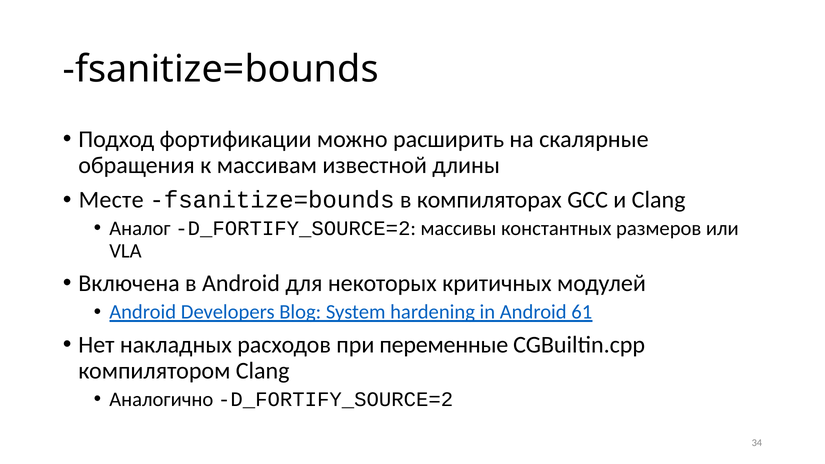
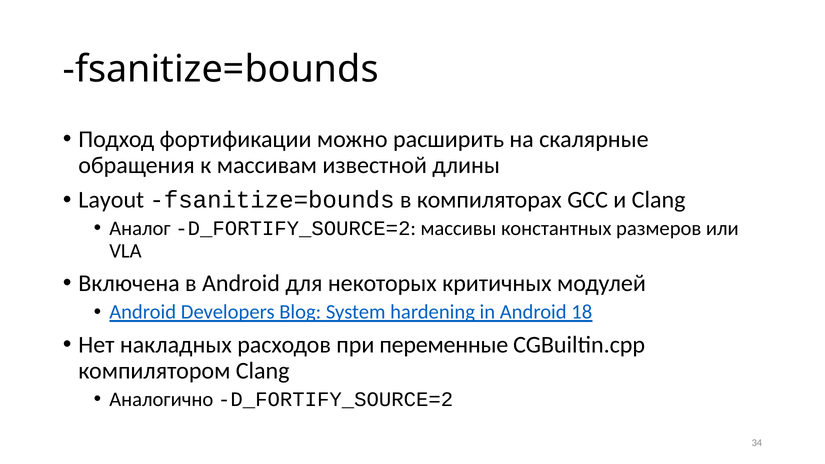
Месте: Месте -> Layout (111, 200)
61: 61 -> 18 (582, 312)
